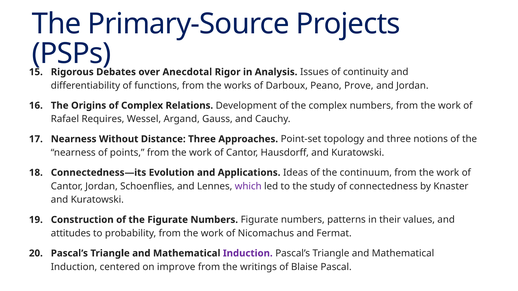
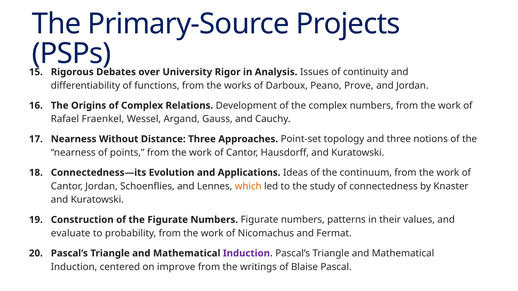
Anecdotal: Anecdotal -> University (187, 72)
Requires: Requires -> Fraenkel (103, 119)
which colour: purple -> orange (248, 186)
attitudes: attitudes -> evaluate (71, 234)
